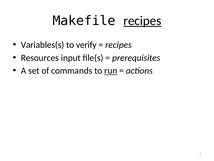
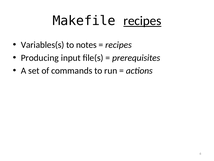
verify: verify -> notes (86, 45)
Resources: Resources -> Producing (40, 58)
run underline: present -> none (111, 71)
